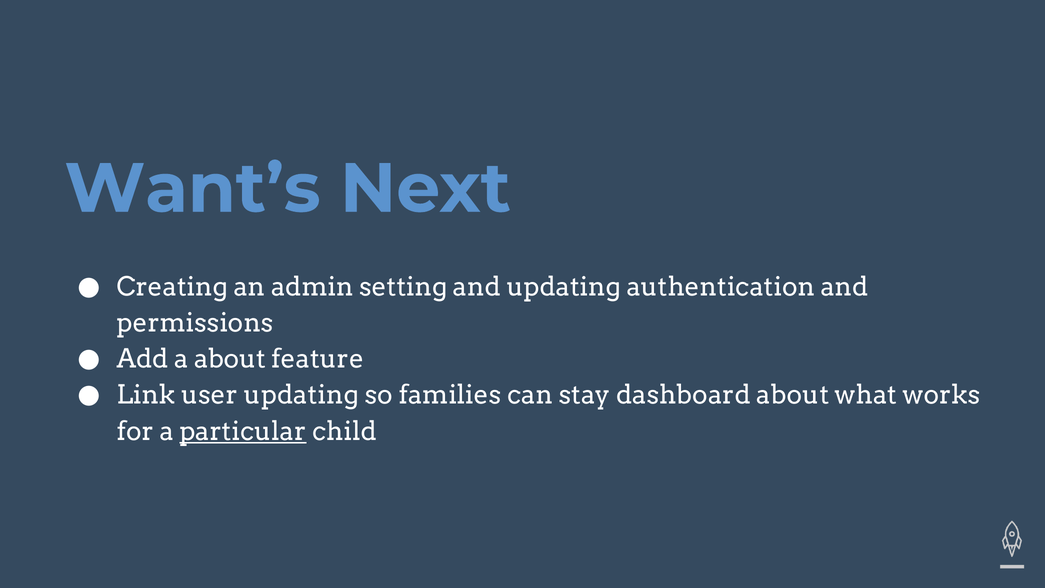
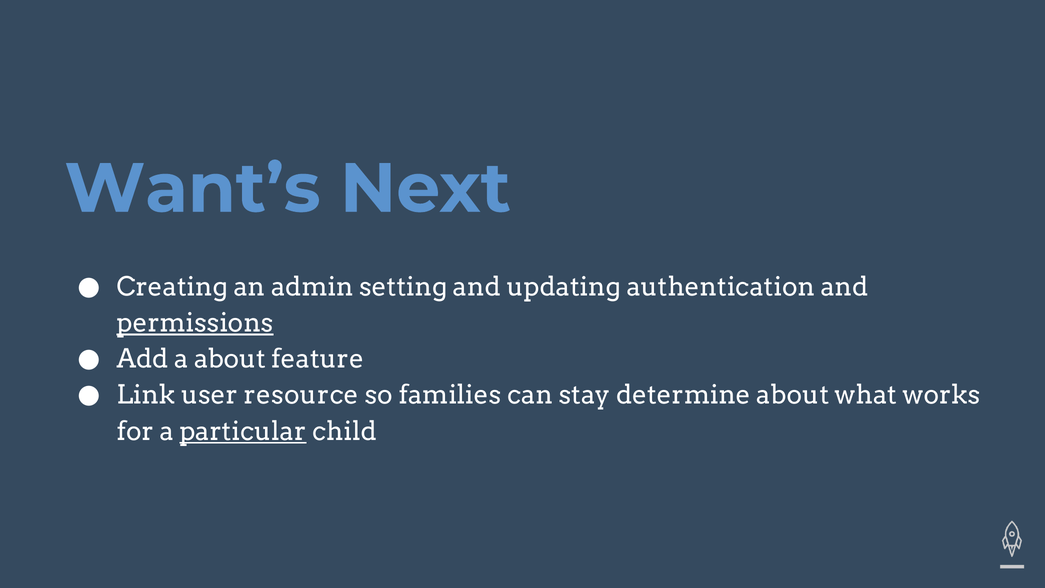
permissions underline: none -> present (195, 323)
user updating: updating -> resource (301, 395)
dashboard: dashboard -> determine (683, 395)
